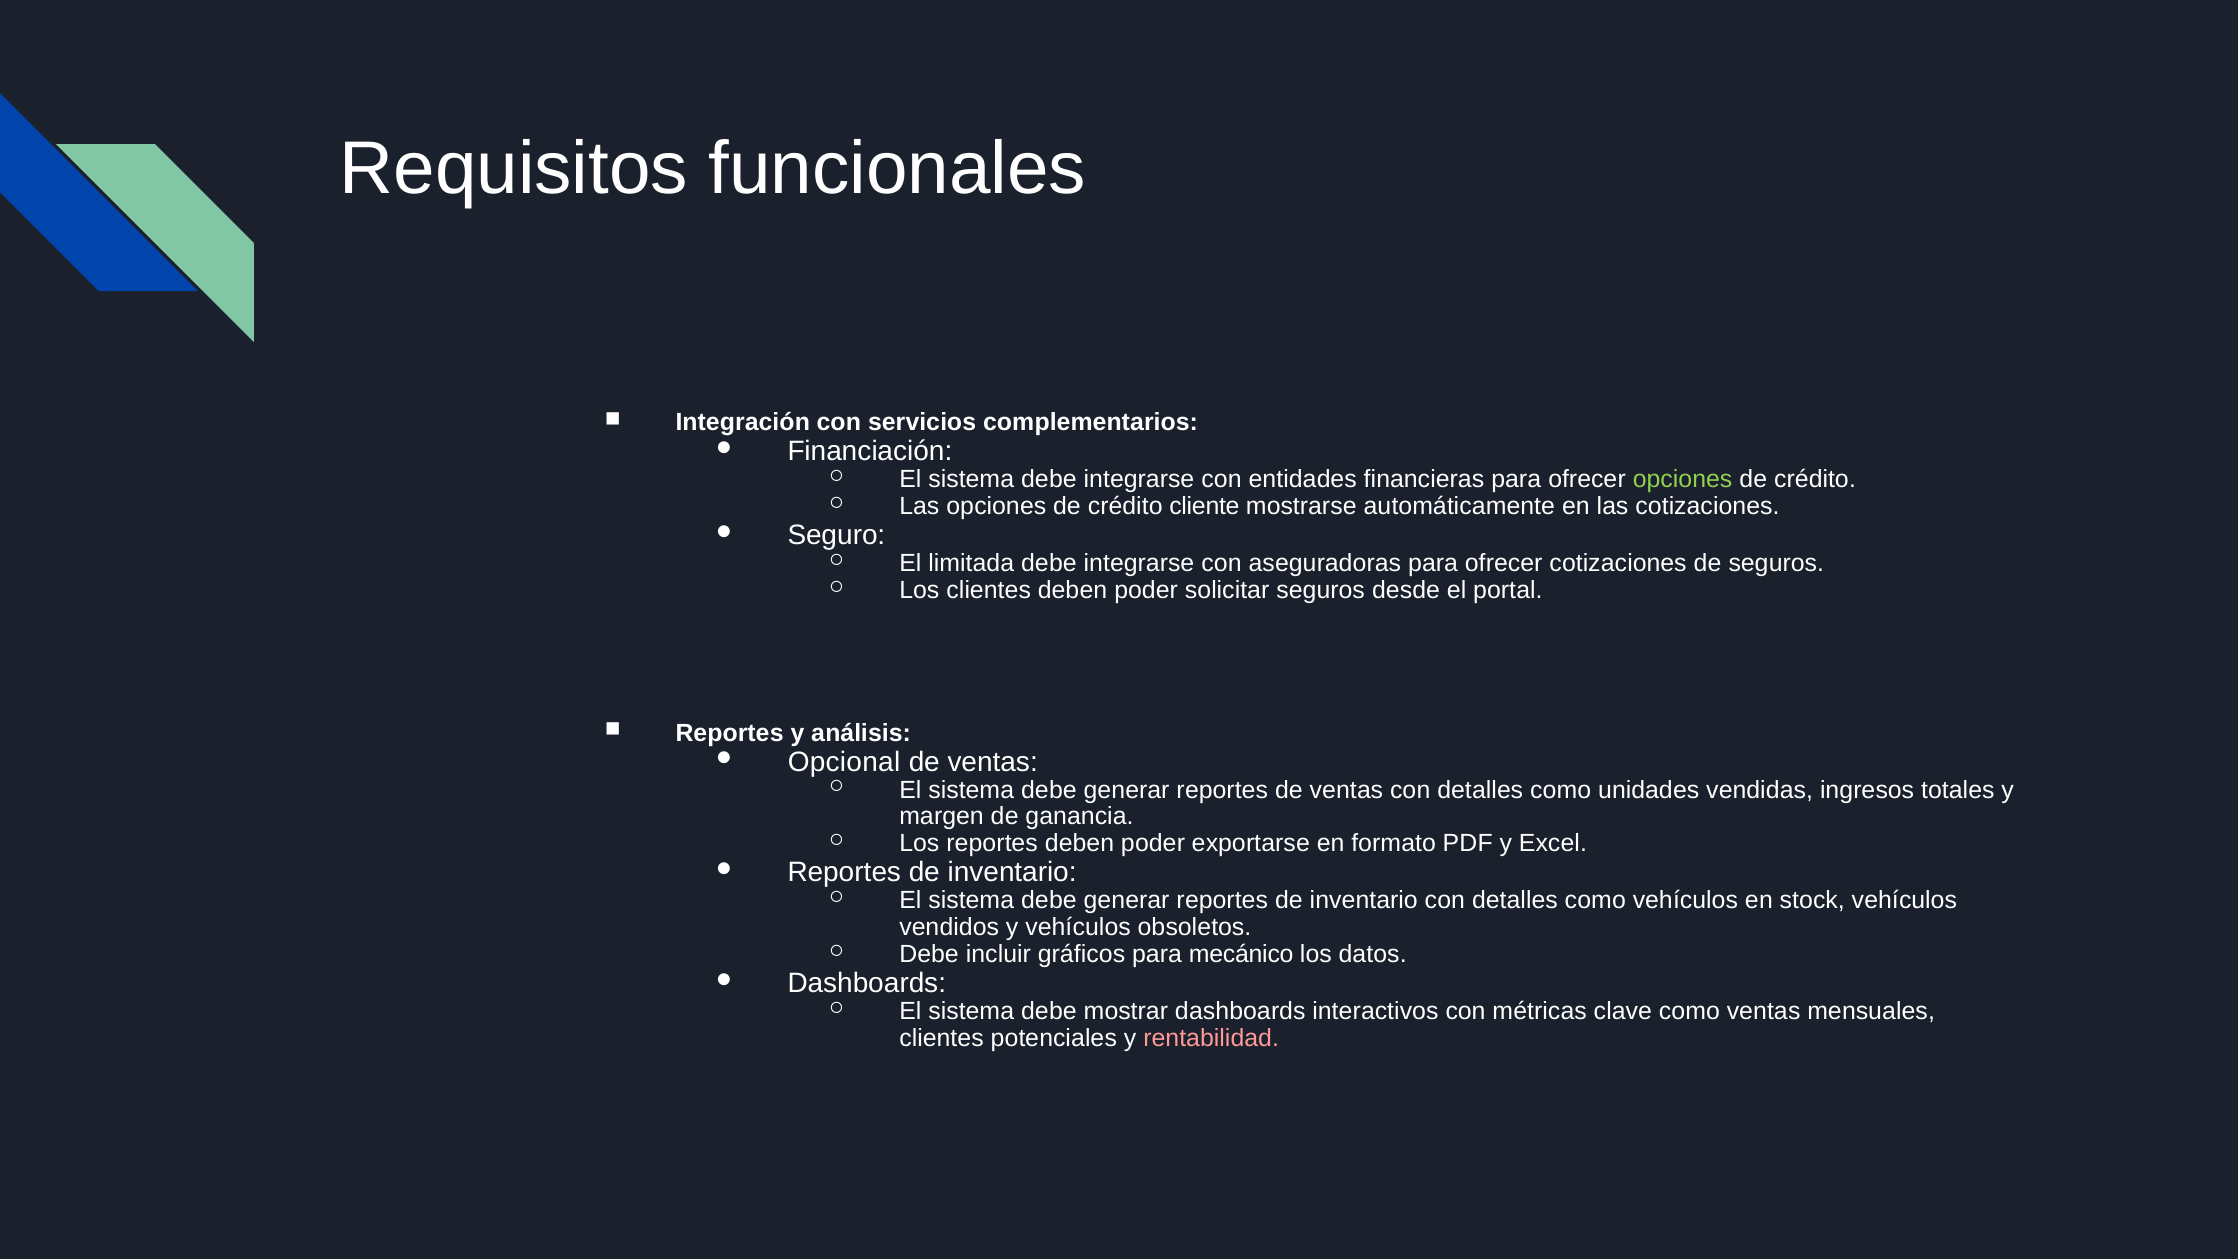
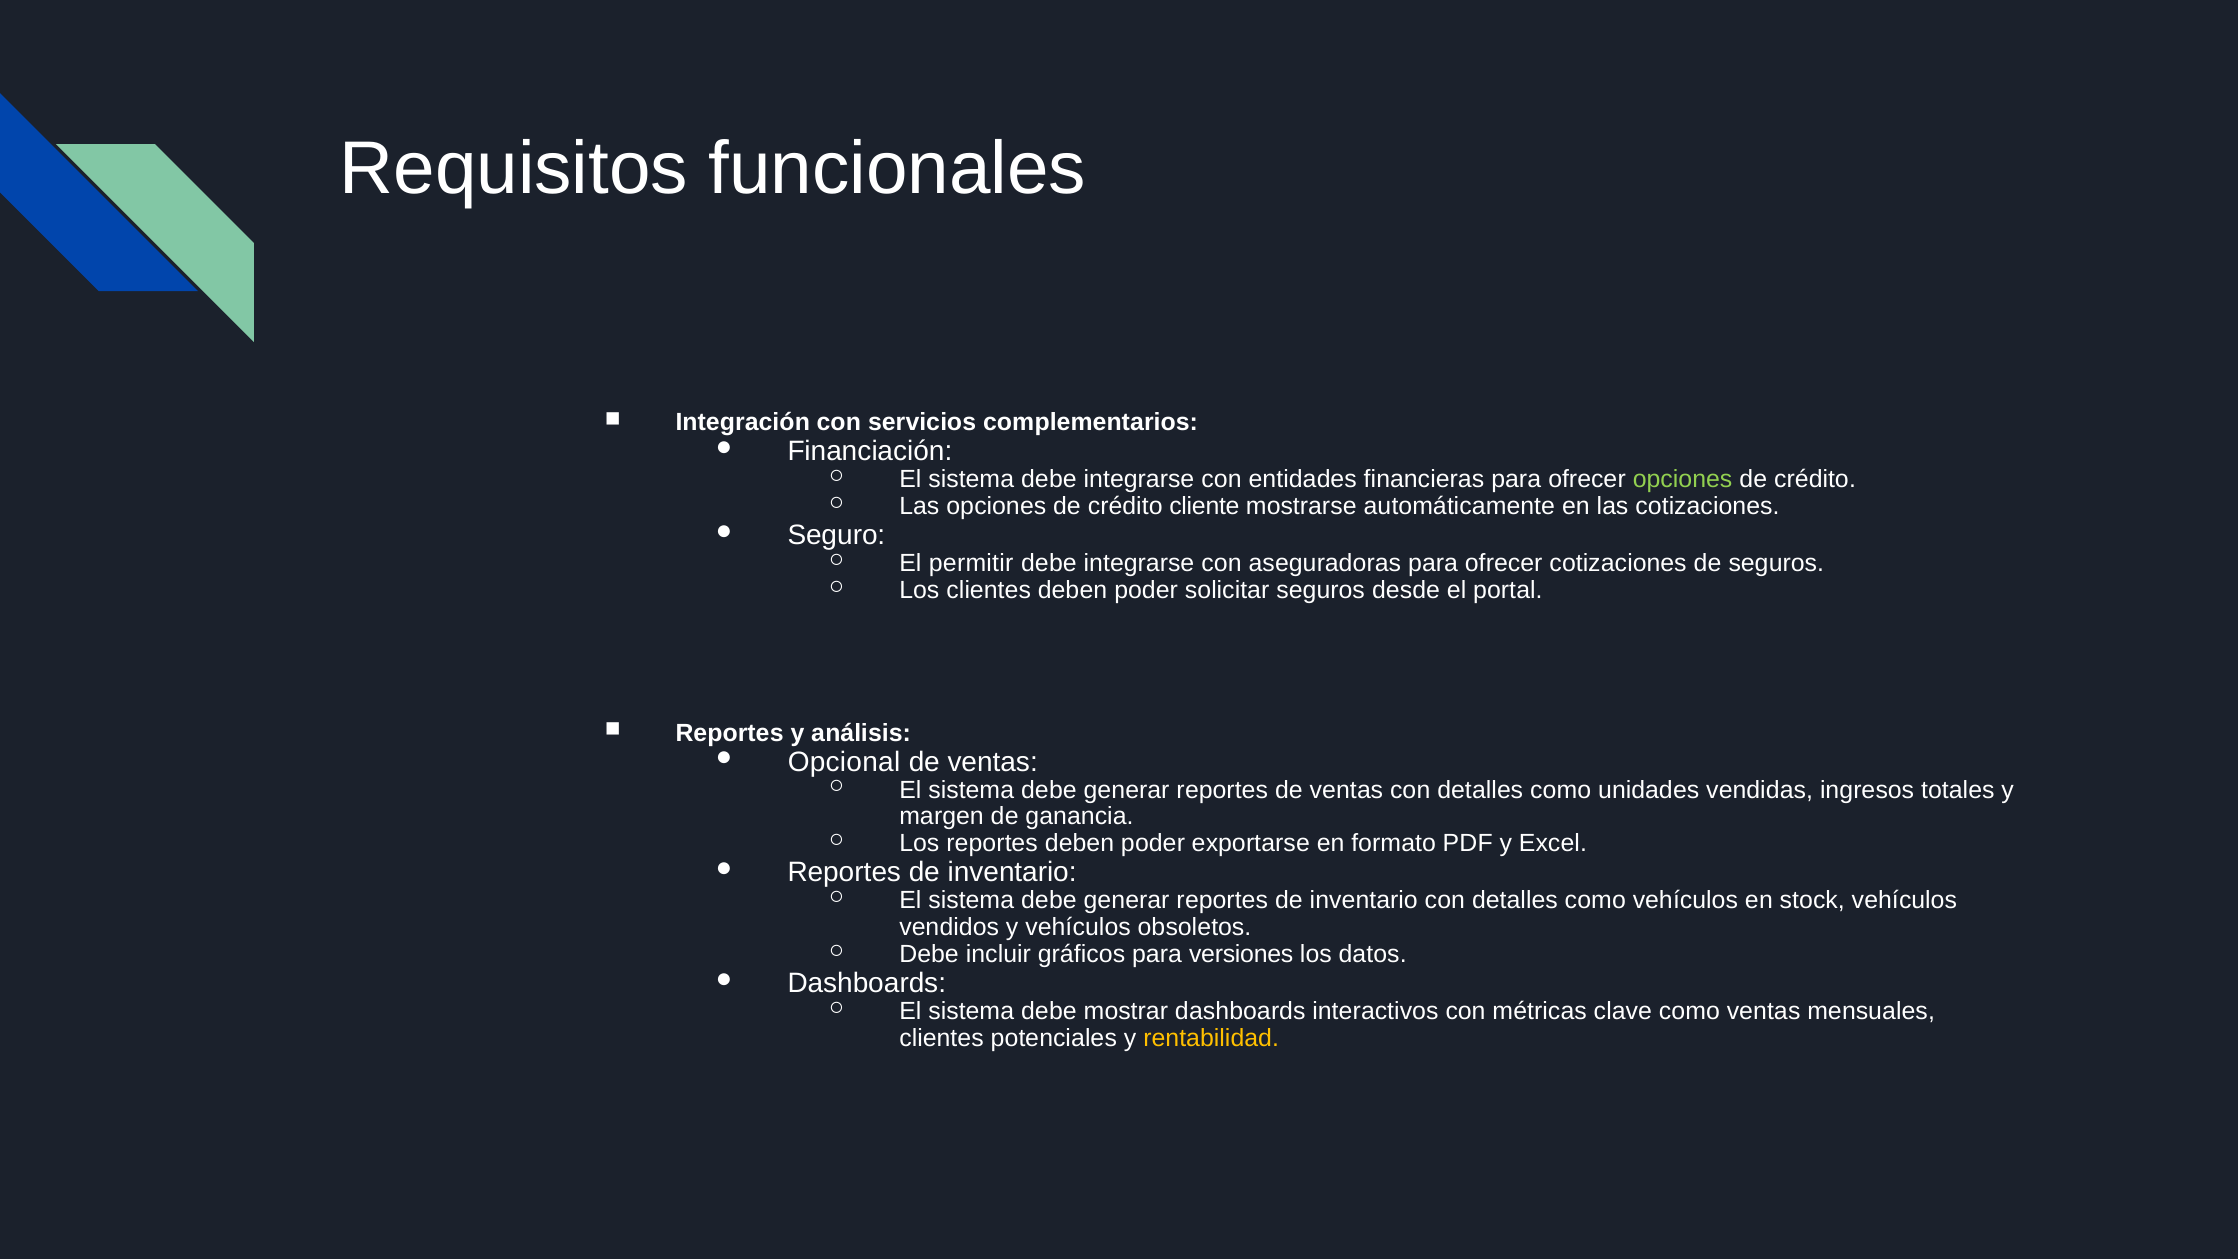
limitada: limitada -> permitir (971, 564)
mecánico: mecánico -> versiones (1241, 954)
rentabilidad colour: pink -> yellow (1211, 1038)
